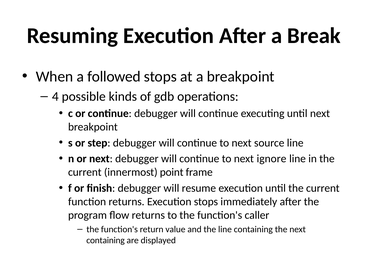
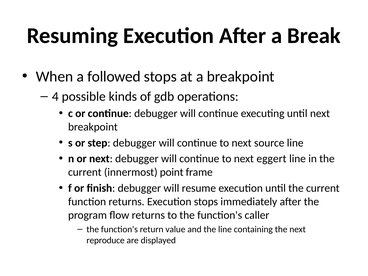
ignore: ignore -> eggert (272, 159)
containing: containing -> reproduce (106, 240)
